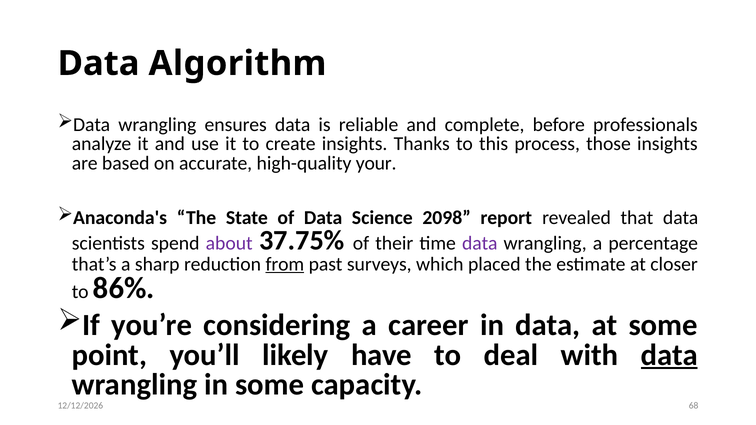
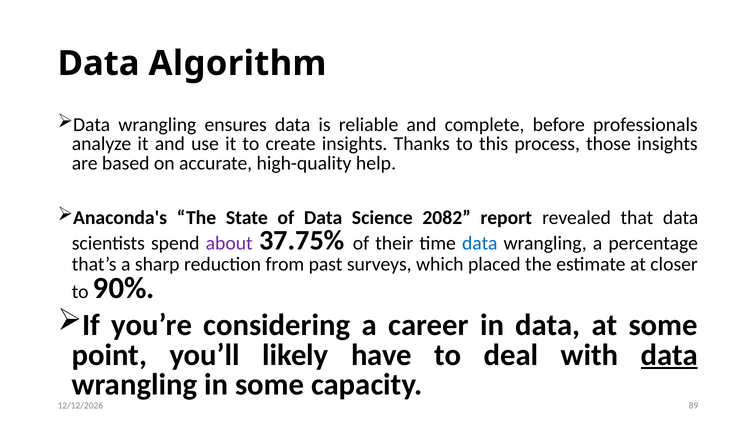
your: your -> help (376, 163)
2098: 2098 -> 2082 (447, 218)
data colour: purple -> blue (480, 244)
from underline: present -> none (285, 264)
86%: 86% -> 90% (124, 288)
68: 68 -> 89 (694, 406)
